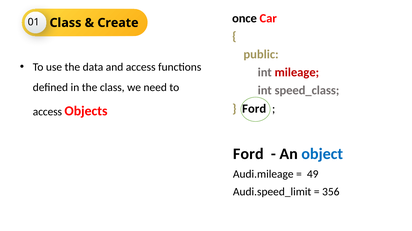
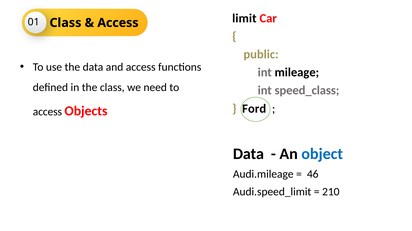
once: once -> limit (244, 18)
Create: Create -> Access (118, 23)
mileage colour: red -> black (297, 73)
Ford: Ford -> Data (248, 154)
49: 49 -> 46 (313, 175)
356: 356 -> 210 (331, 192)
